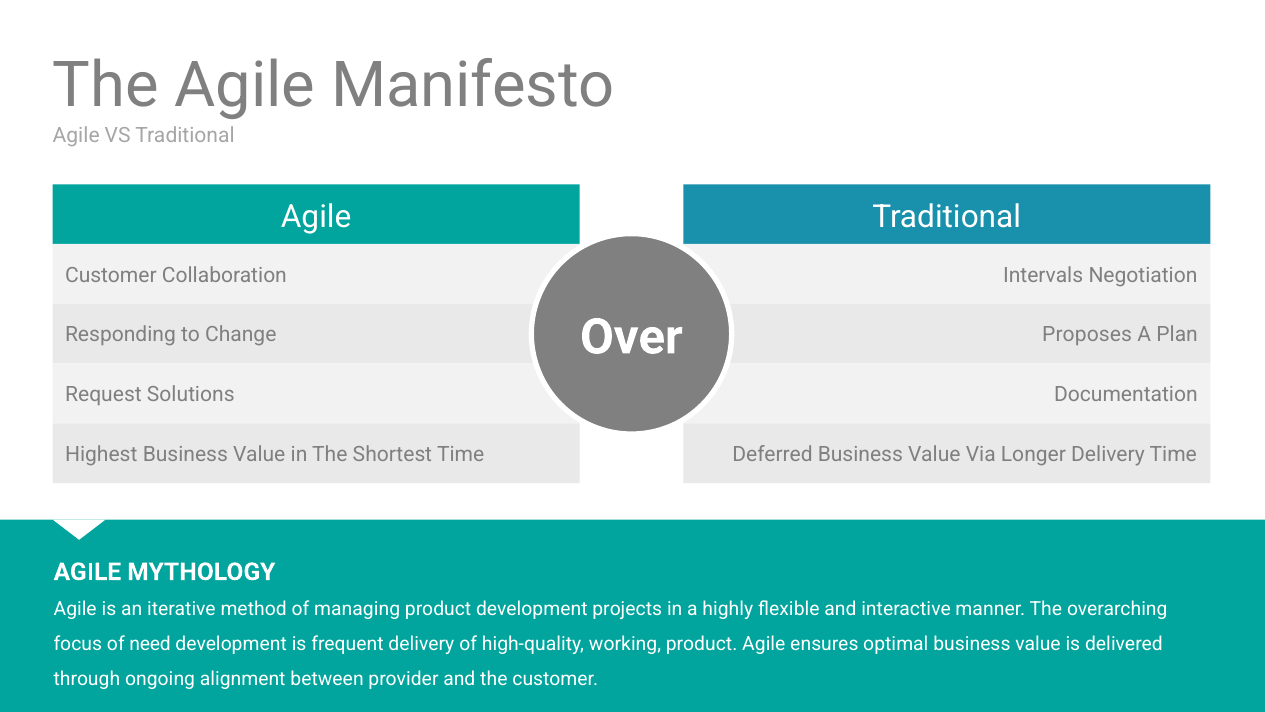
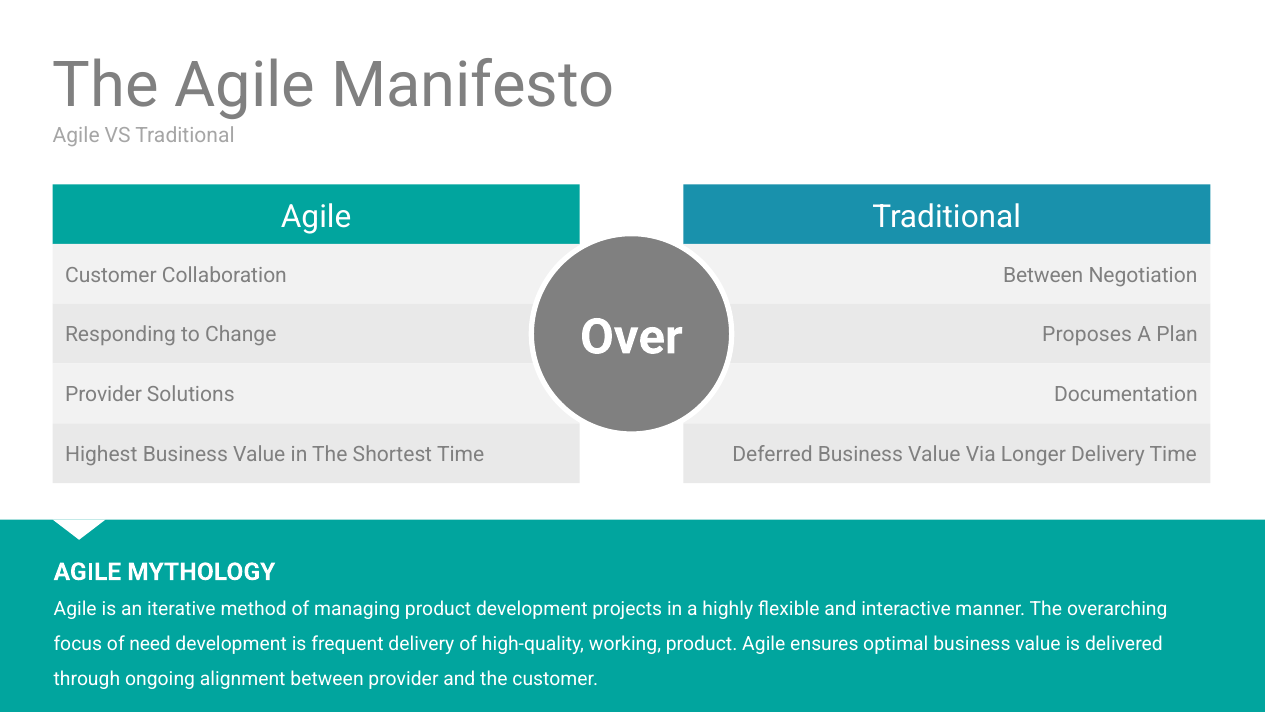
Intervals: Intervals -> Between (1043, 275)
Request: Request -> Provider (104, 395)
